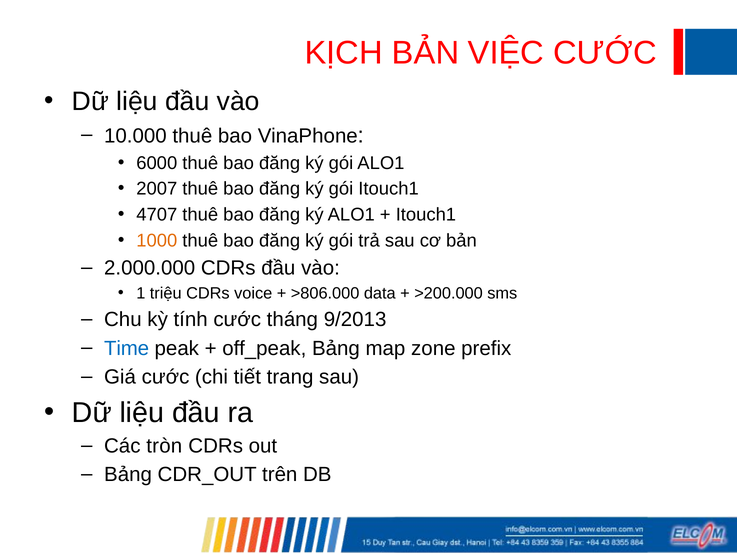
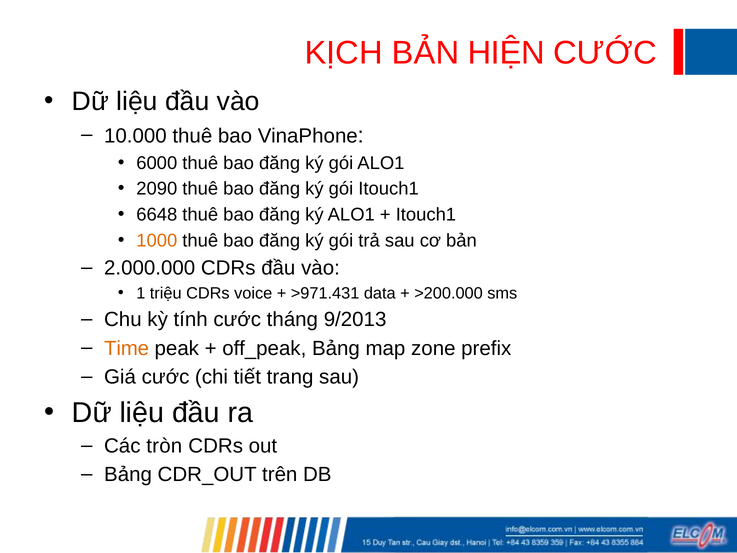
VIỆC: VIỆC -> HIỆN (506, 53)
2007: 2007 -> 2090 (157, 189)
4707: 4707 -> 6648 (157, 215)
>806.000: >806.000 -> >971.431 (325, 293)
Time colour: blue -> orange (127, 348)
